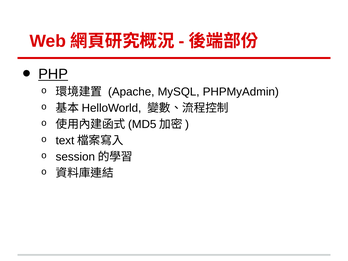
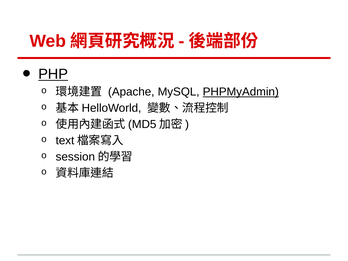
PHPMyAdmin underline: none -> present (241, 92)
